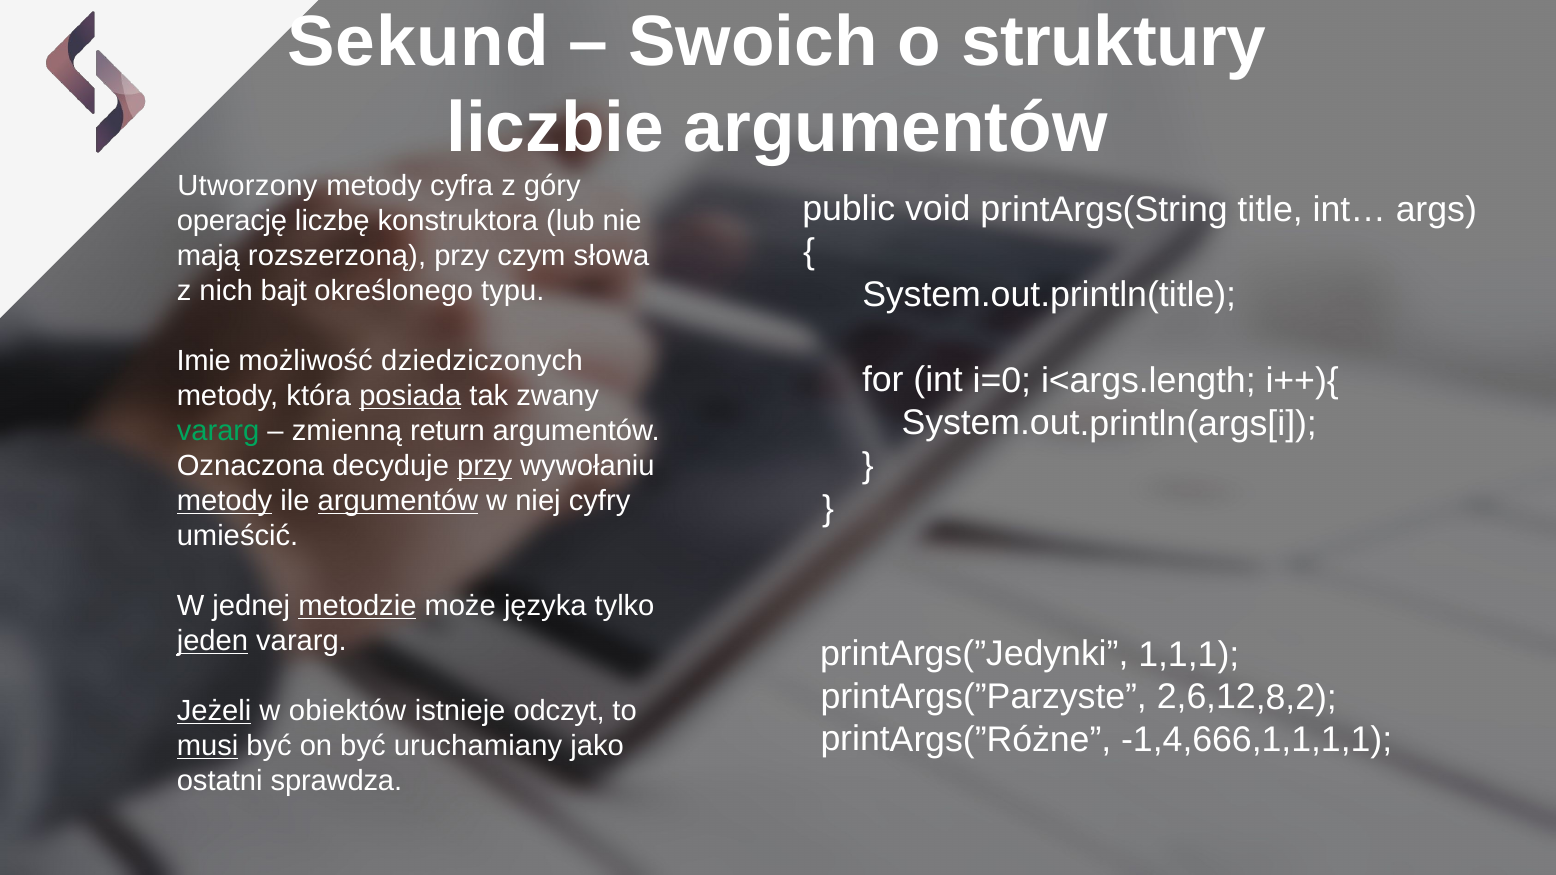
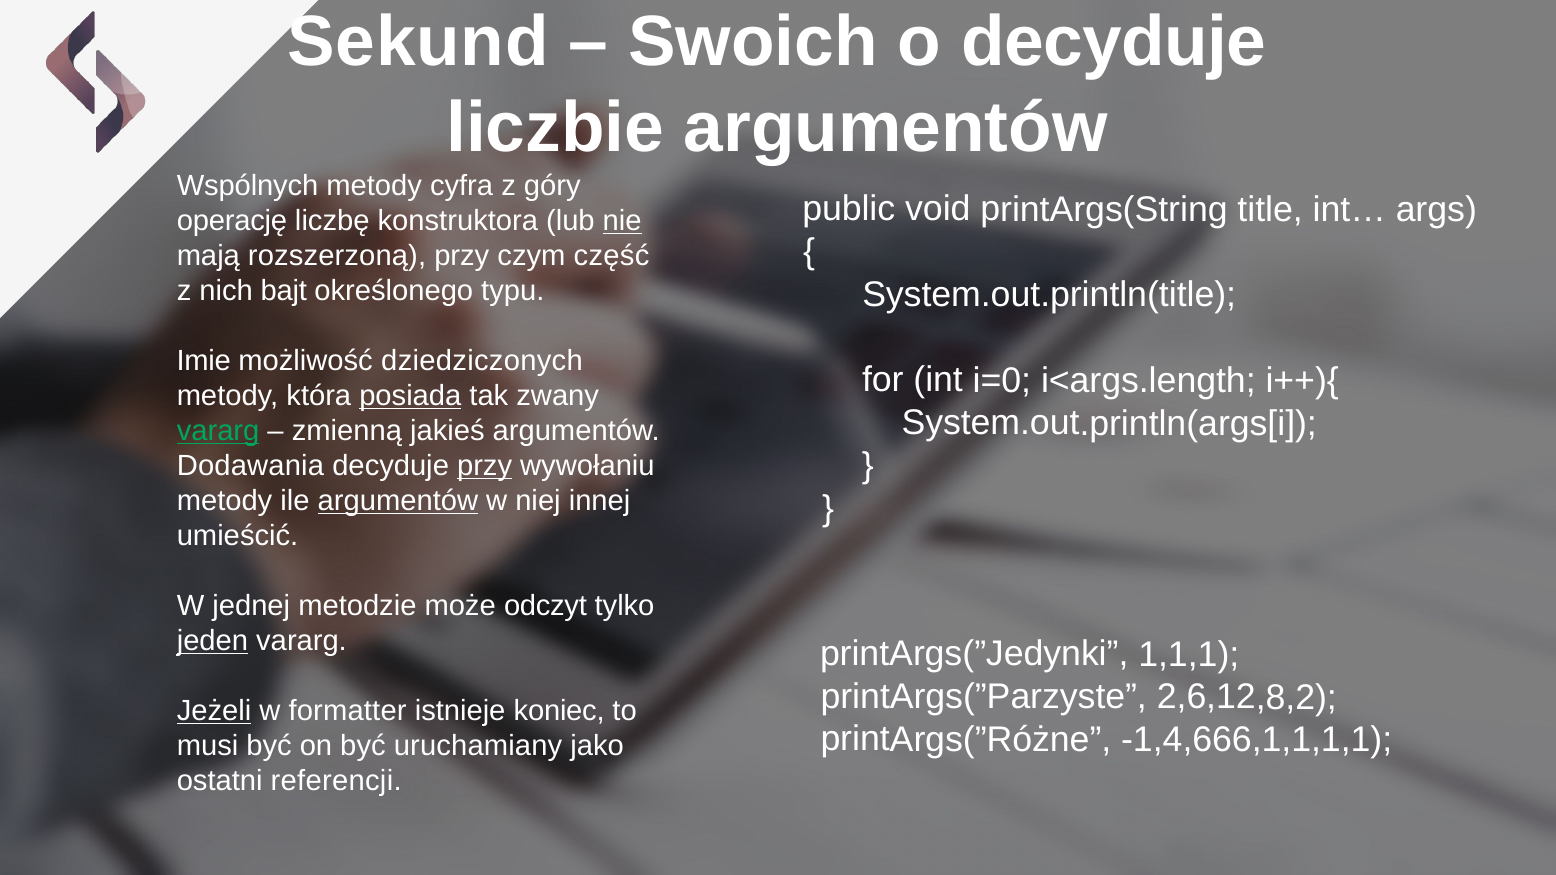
o struktury: struktury -> decyduje (1114, 42)
Utworzony: Utworzony -> Wspólnych (248, 186)
nie underline: none -> present (622, 221)
słowa: słowa -> część (612, 256)
vararg underline: none -> present (218, 431)
return: return -> jakieś (447, 431)
Oznaczona: Oznaczona -> Dodawania (250, 466)
metody underline: present -> none (225, 501)
cyfry: cyfry -> innej (600, 501)
metodzie underline: present -> none (357, 606)
języka: języka -> odczyt (545, 606)
obiektów: obiektów -> formatter (348, 711)
odczyt: odczyt -> koniec (559, 711)
musi underline: present -> none (208, 746)
sprawdza: sprawdza -> referencji (336, 781)
